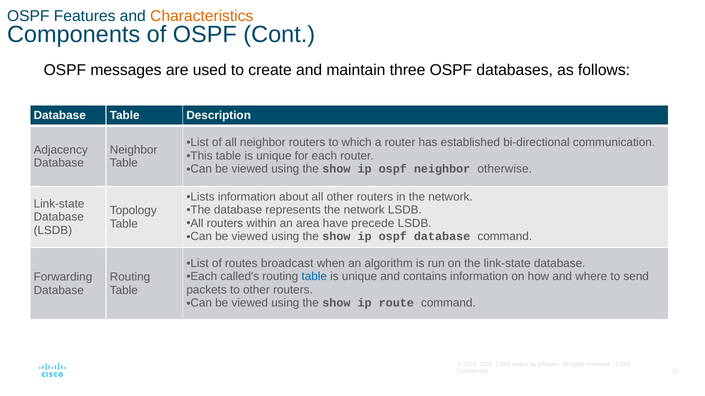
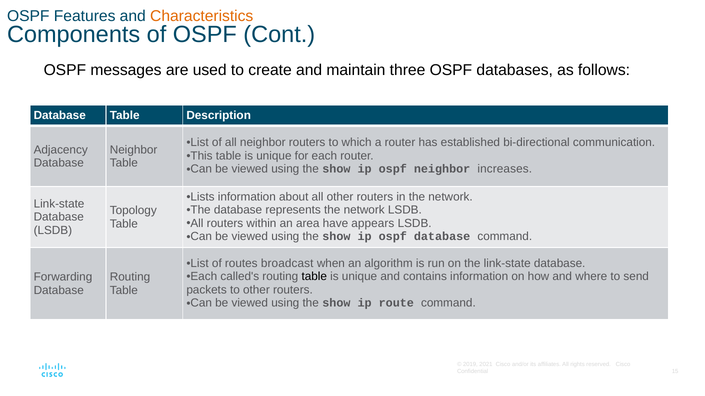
otherwise: otherwise -> increases (505, 169)
precede: precede -> appears (373, 223)
table colour: blue -> black (314, 277)
